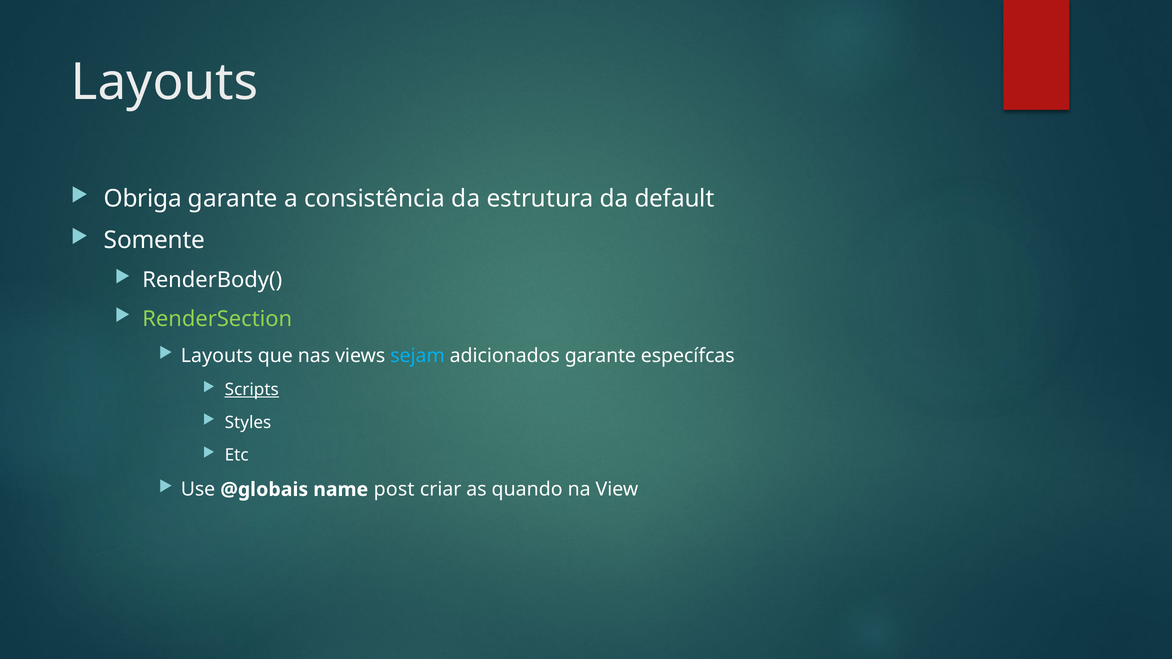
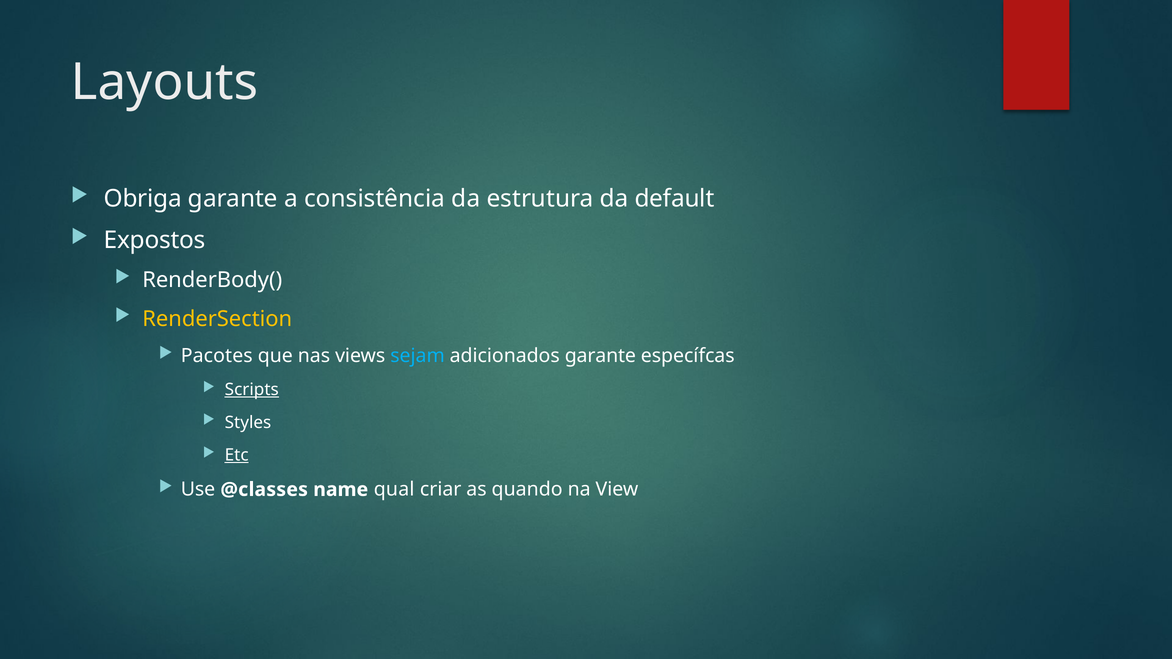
Somente: Somente -> Expostos (155, 240)
RenderSection colour: light green -> yellow (217, 319)
Layouts: Layouts -> Pacotes (217, 356)
Etc underline: none -> present (237, 455)
@globais: @globais -> @classes (264, 490)
post: post -> qual (394, 490)
